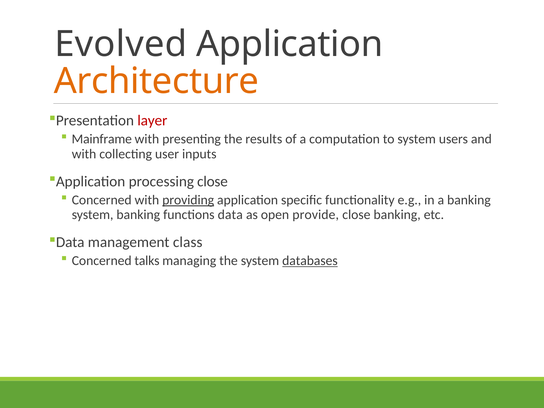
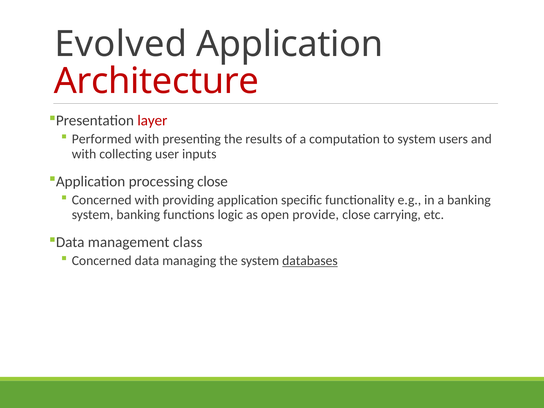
Architecture colour: orange -> red (156, 81)
Mainframe: Mainframe -> Performed (102, 139)
providing underline: present -> none (188, 200)
functions data: data -> logic (230, 215)
close banking: banking -> carrying (397, 215)
Concerned talks: talks -> data (147, 261)
